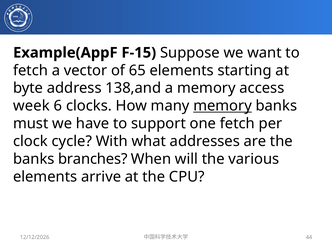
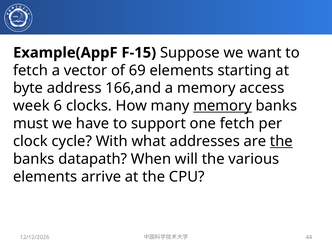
65: 65 -> 69 (137, 70)
138,and: 138,and -> 166,and (133, 88)
the underline: none -> present (281, 141)
branches: branches -> datapath (93, 159)
